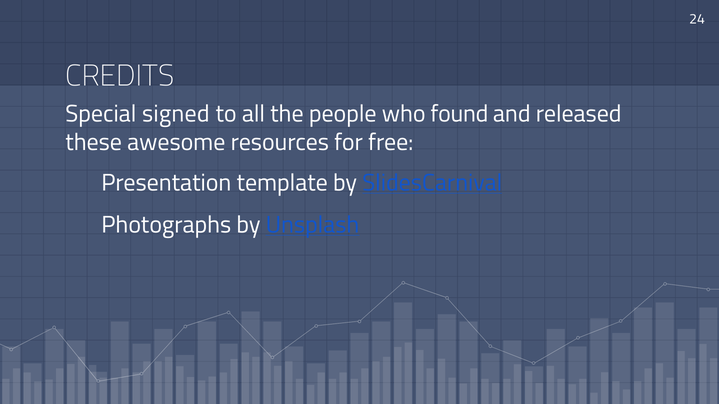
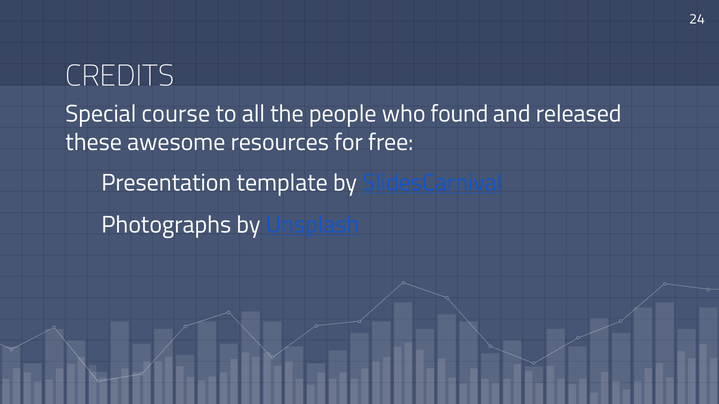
signed: signed -> course (176, 114)
